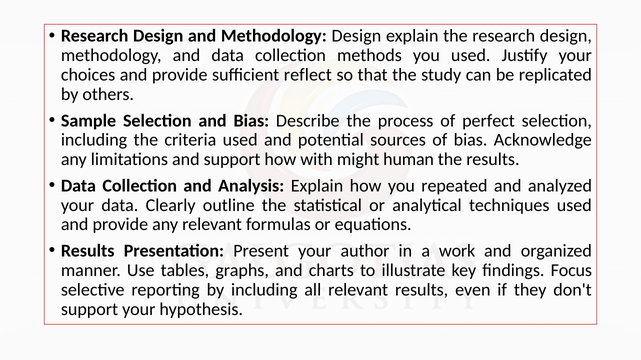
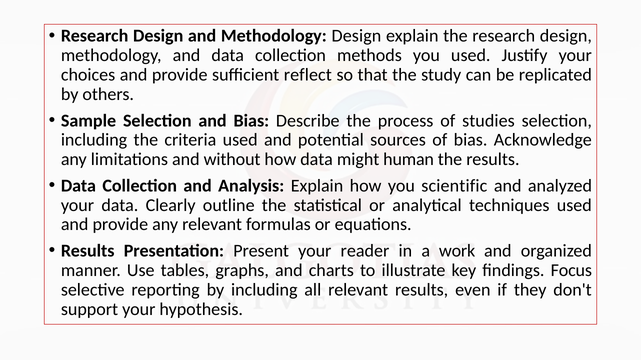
perfect: perfect -> studies (488, 121)
and support: support -> without (232, 160)
how with: with -> data (317, 160)
repeated: repeated -> scientific (454, 186)
author: author -> reader (365, 251)
